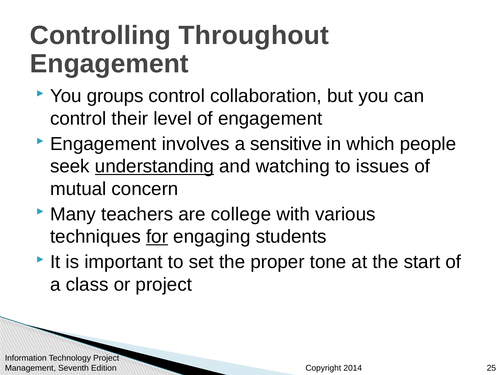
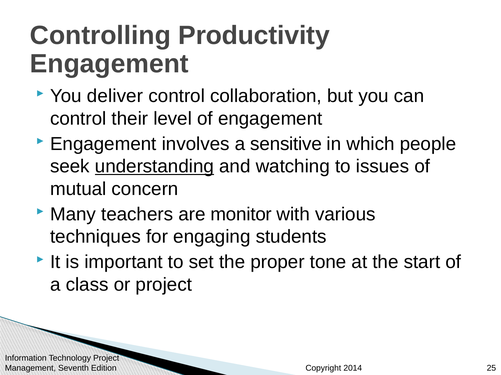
Throughout: Throughout -> Productivity (254, 36)
groups: groups -> deliver (115, 96)
college: college -> monitor (241, 215)
for underline: present -> none (157, 237)
